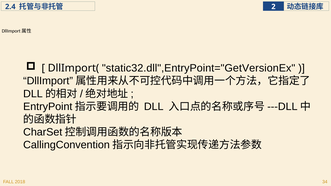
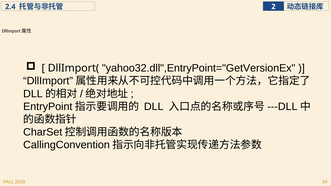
static32.dll",EntryPoint="GetVersionEx: static32.dll",EntryPoint="GetVersionEx -> yahoo32.dll",EntryPoint="GetVersionEx (199, 68)
